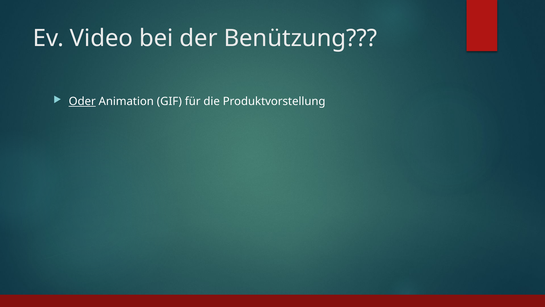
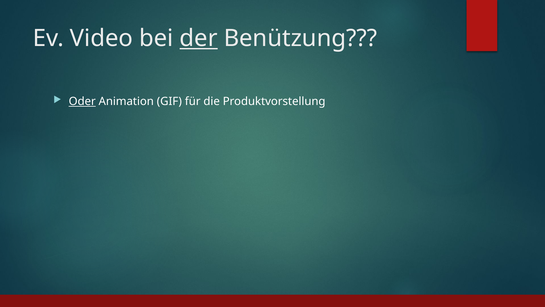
der underline: none -> present (199, 38)
